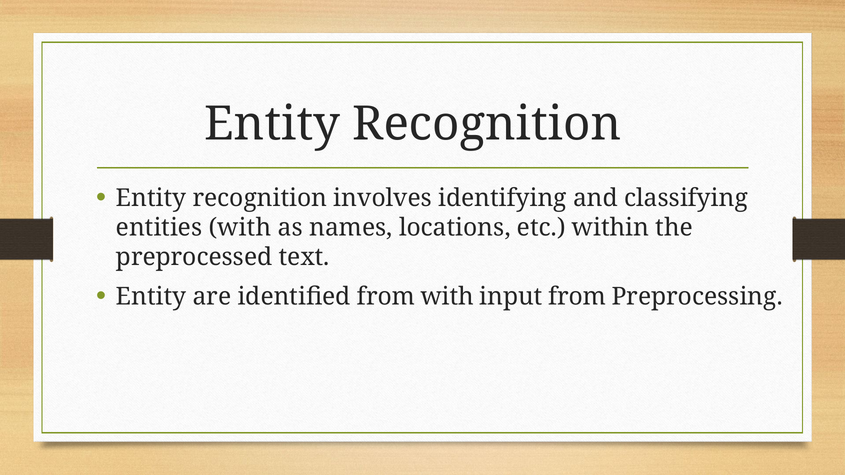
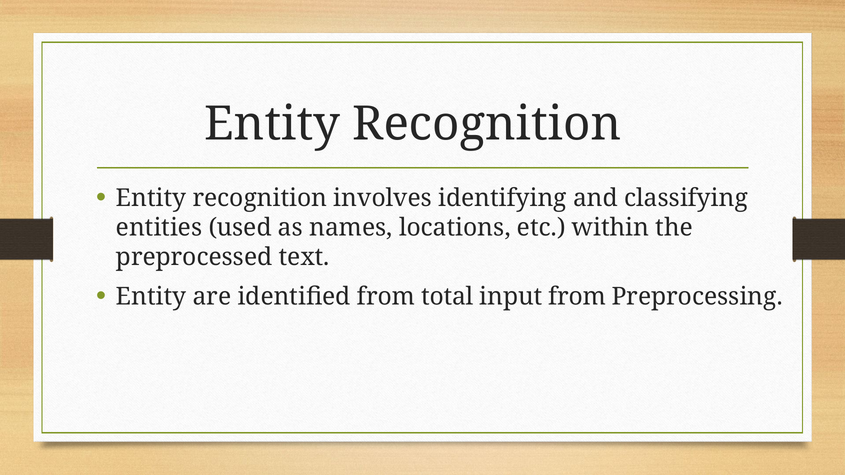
entities with: with -> used (240, 228)
from with: with -> total (447, 297)
